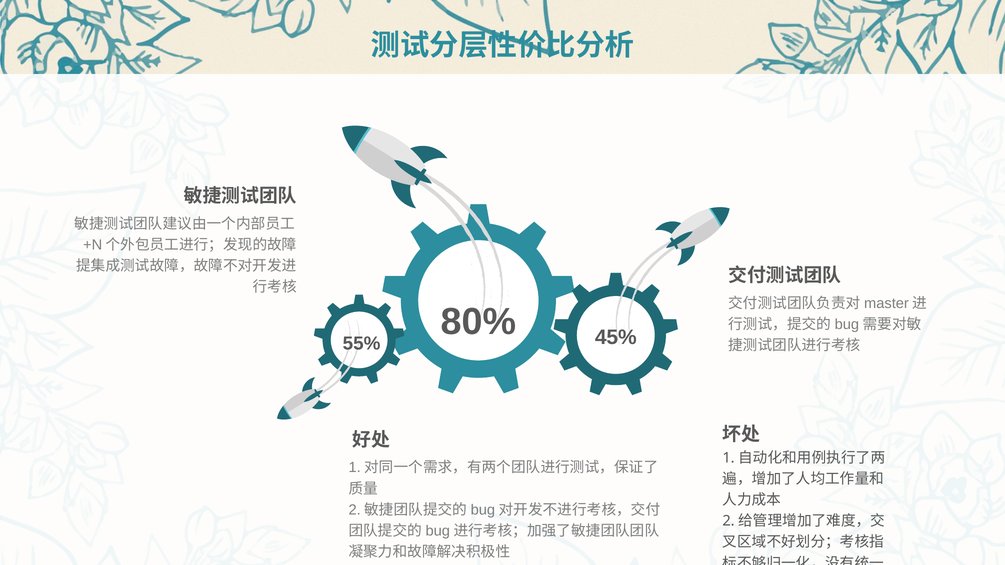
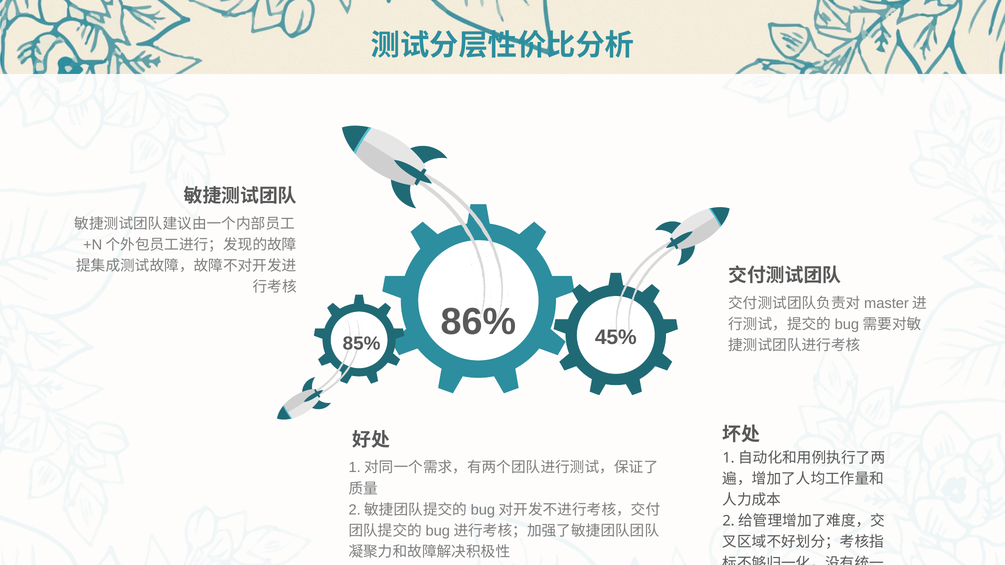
80%: 80% -> 86% (479, 322)
55%: 55% -> 85% (362, 344)
